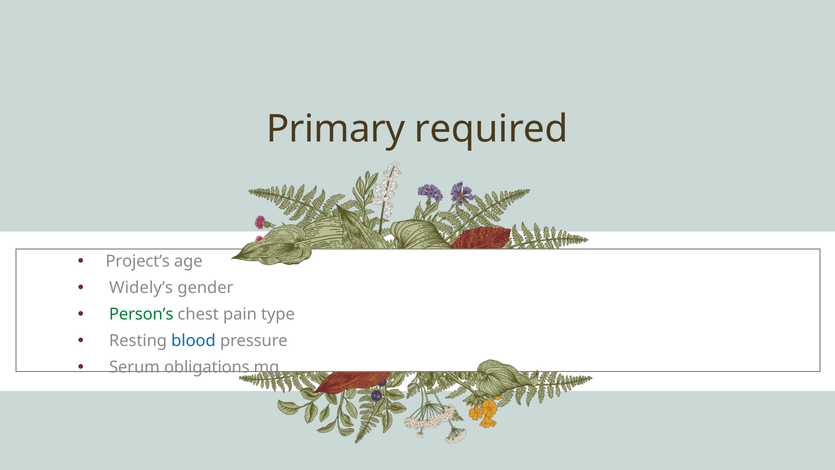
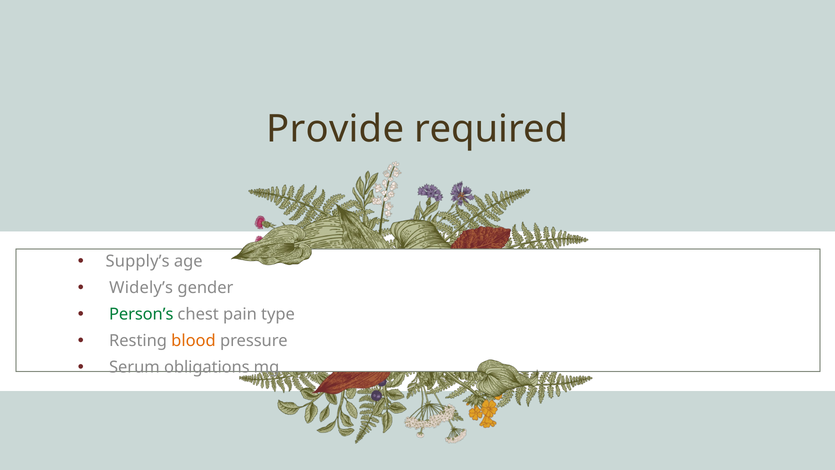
Primary: Primary -> Provide (335, 129)
Project’s: Project’s -> Supply’s (138, 261)
blood colour: blue -> orange (193, 341)
